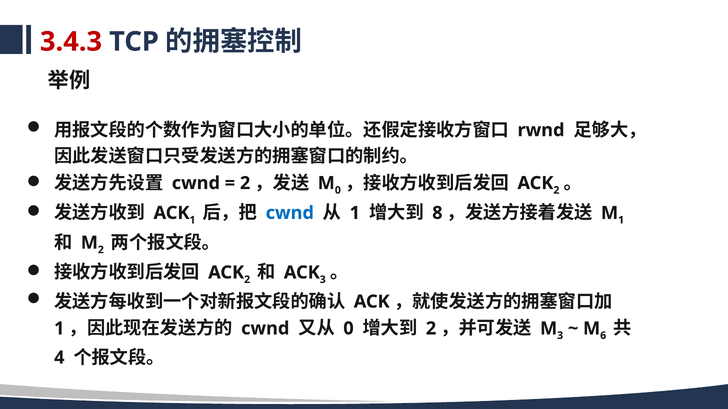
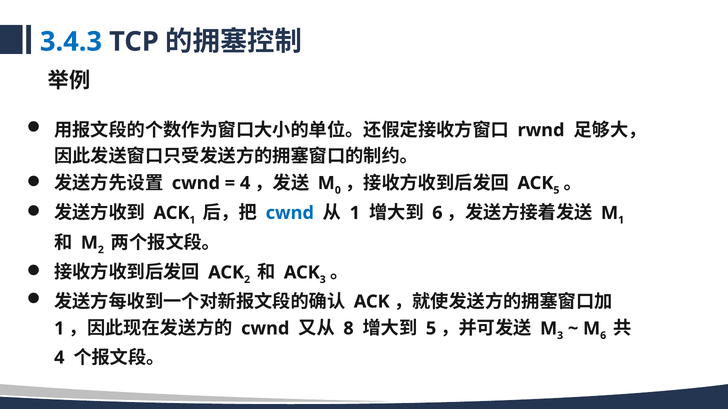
3.4.3 colour: red -> blue (71, 42)
2: 2 -> 4 (245, 183)
2: 2 -> 5 (556, 190)
8: 8 -> 6 (437, 213)
0: 0 -> 8 (348, 329)
2: 2 -> 5 (431, 329)
